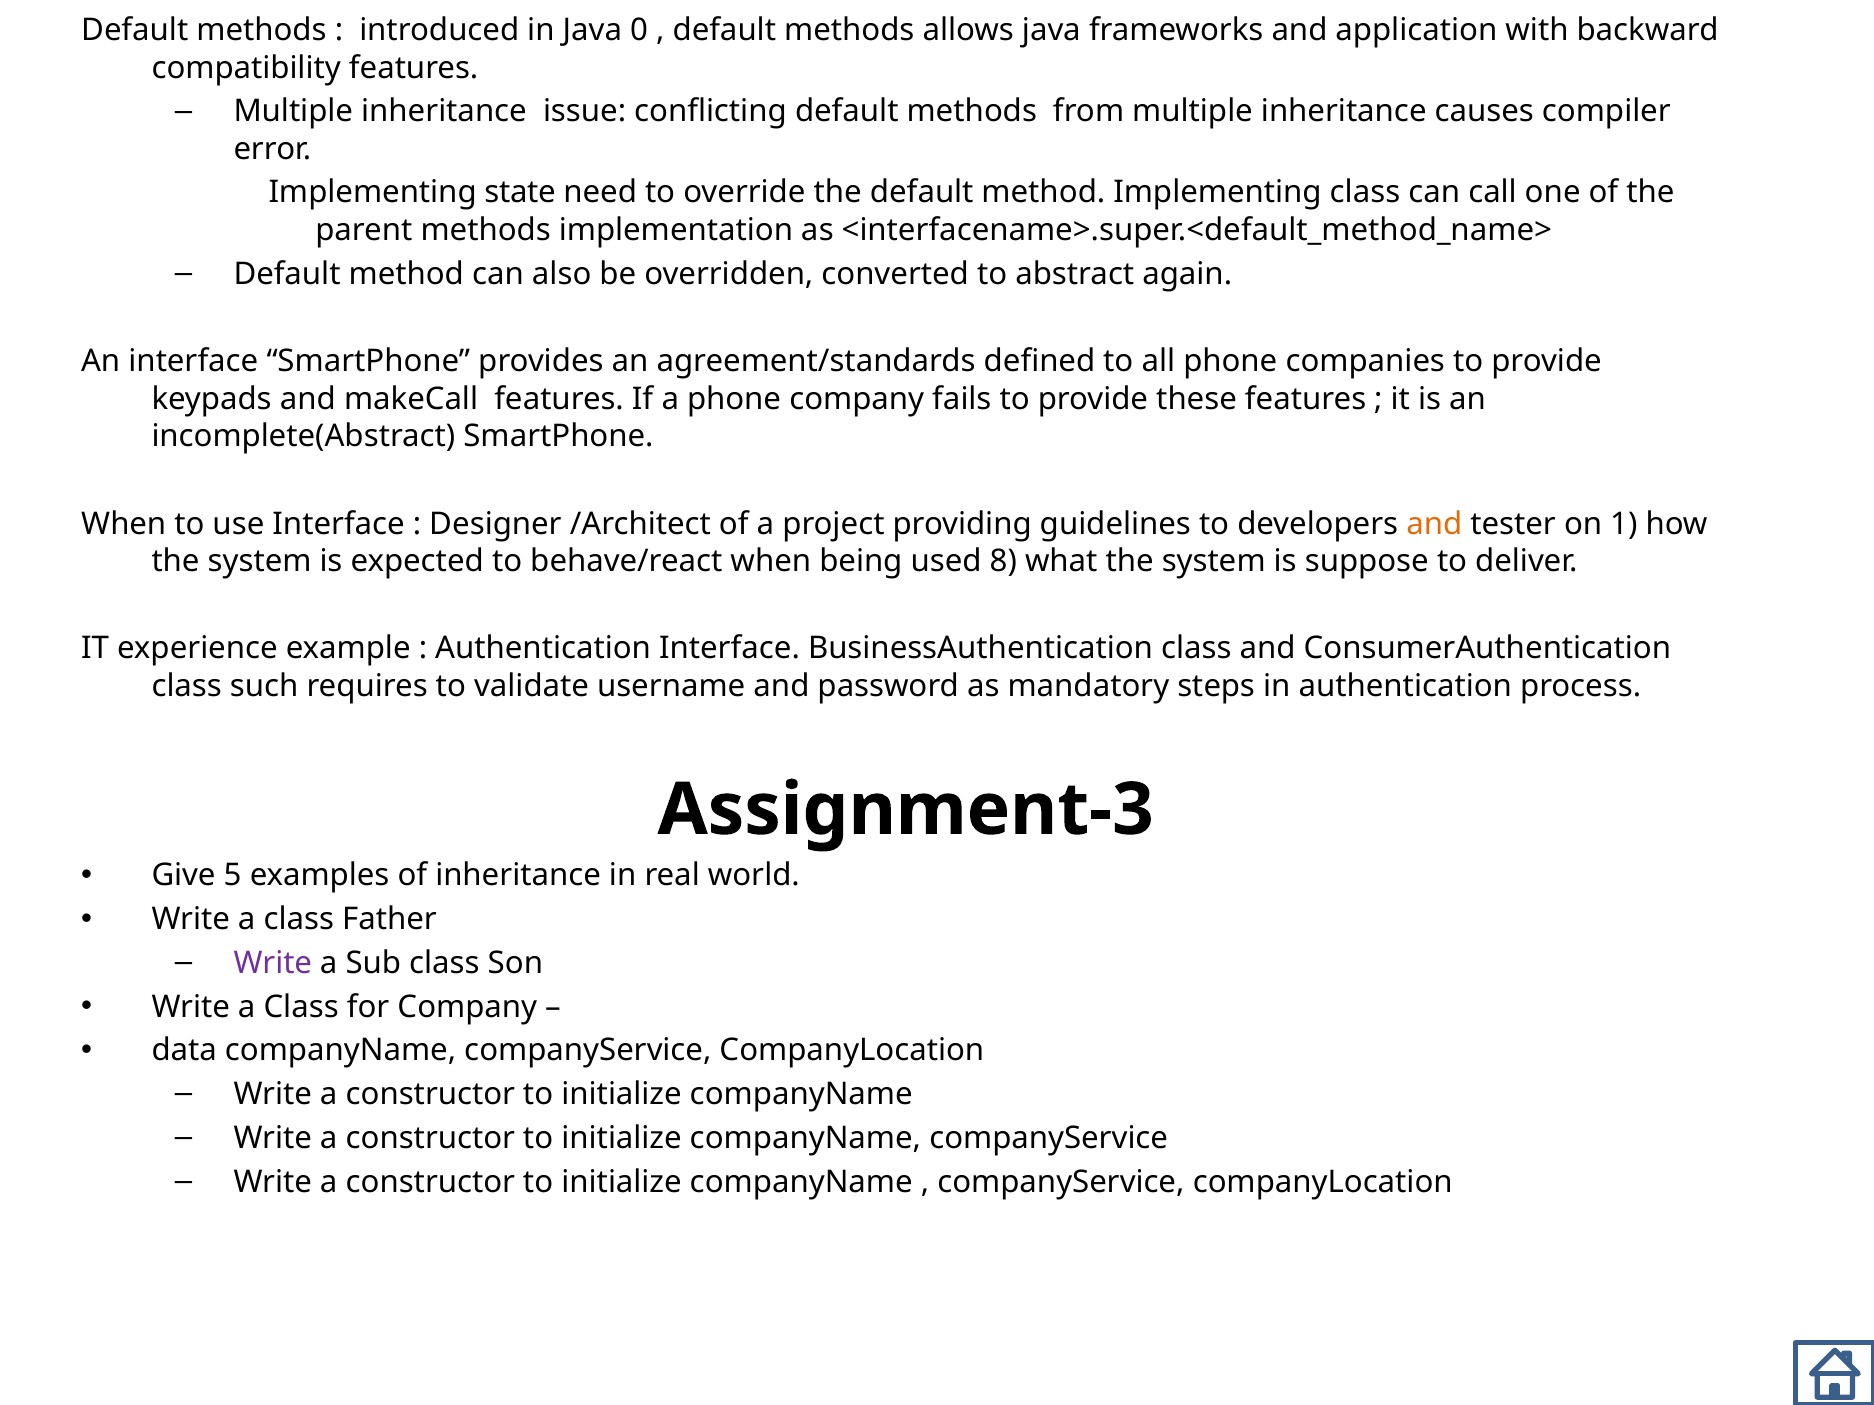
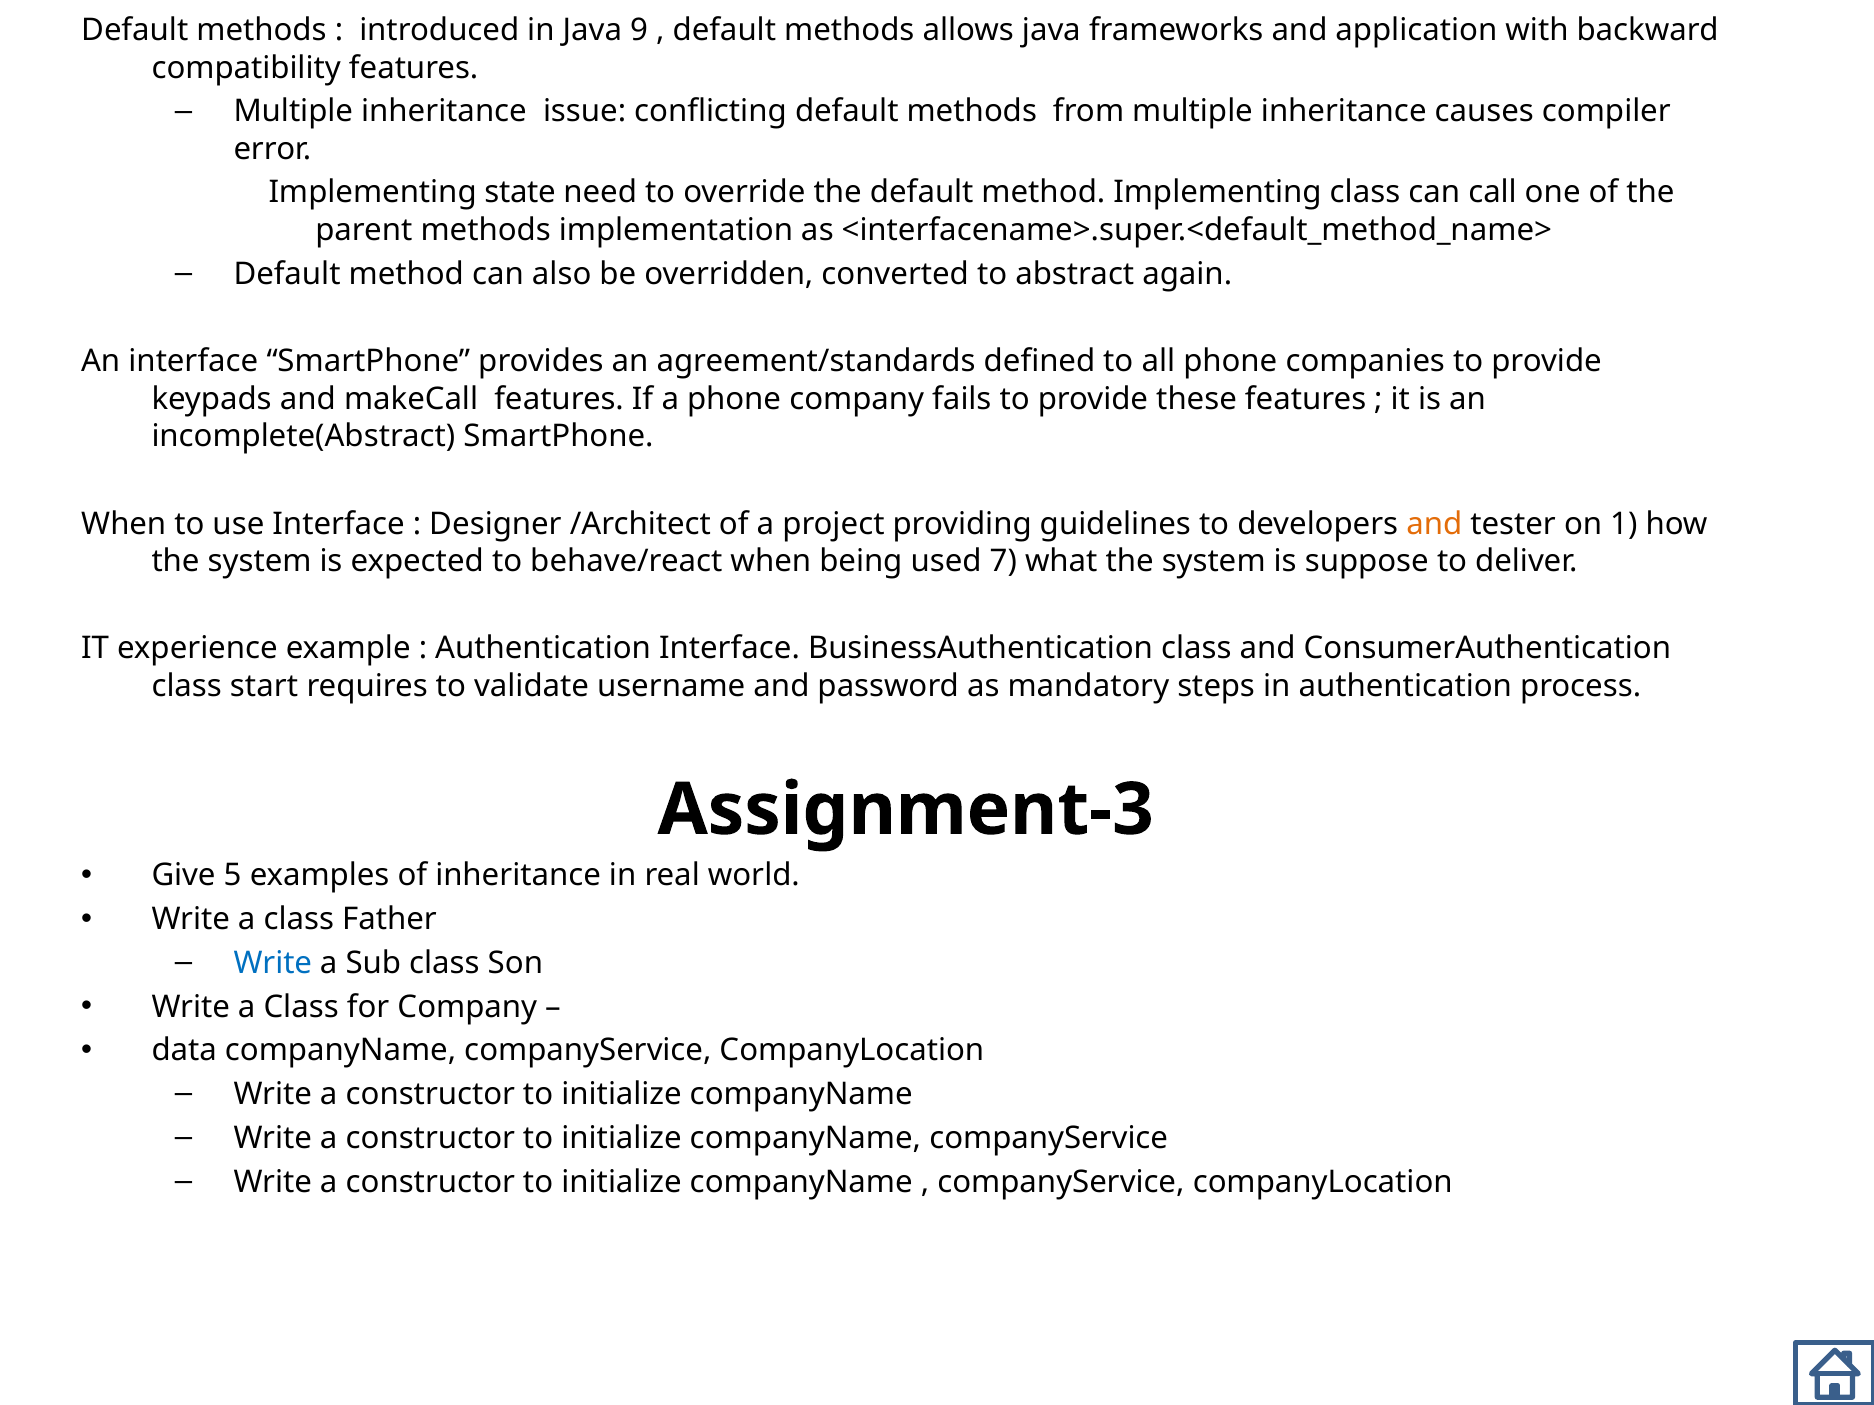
0: 0 -> 9 (639, 30)
8: 8 -> 7 (1003, 561)
such: such -> start (264, 686)
Write colour: purple -> blue (273, 964)
